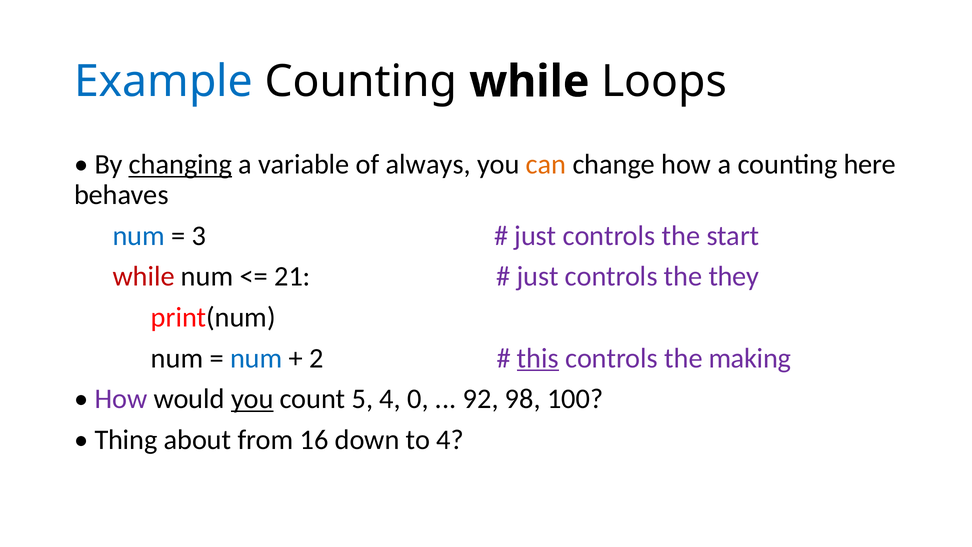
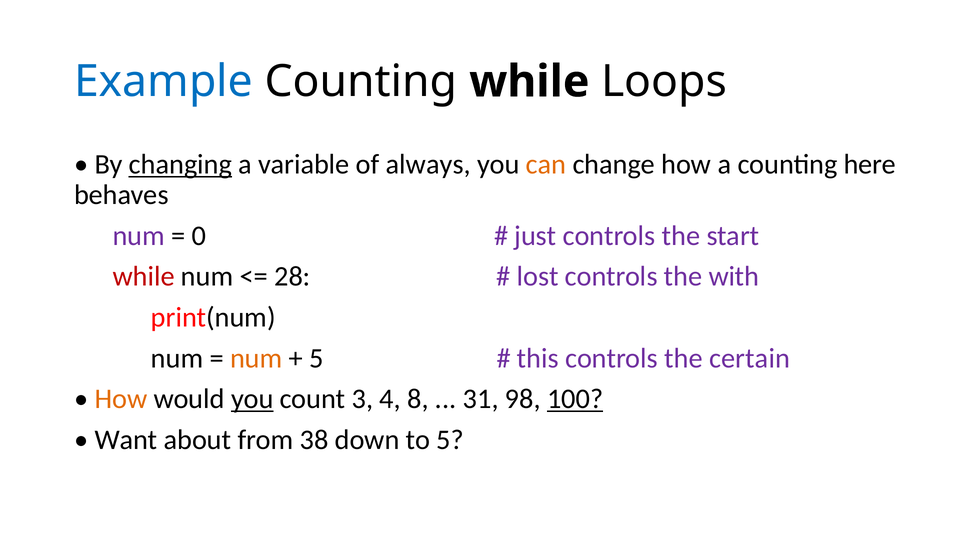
num colour: blue -> purple (139, 236)
3: 3 -> 0 (199, 236)
21: 21 -> 28 (292, 276)
just: just -> lost (538, 276)
they: they -> with (734, 276)
num colour: blue -> orange (256, 358)
2: 2 -> 5 (316, 358)
this underline: present -> none (538, 358)
making: making -> certain (750, 358)
How colour: purple -> orange (121, 399)
5: 5 -> 3 (362, 399)
0: 0 -> 8 (418, 399)
92: 92 -> 31 (481, 399)
100 underline: none -> present (575, 399)
Thing: Thing -> Want (126, 439)
16: 16 -> 38 (314, 439)
to 4: 4 -> 5 (450, 439)
